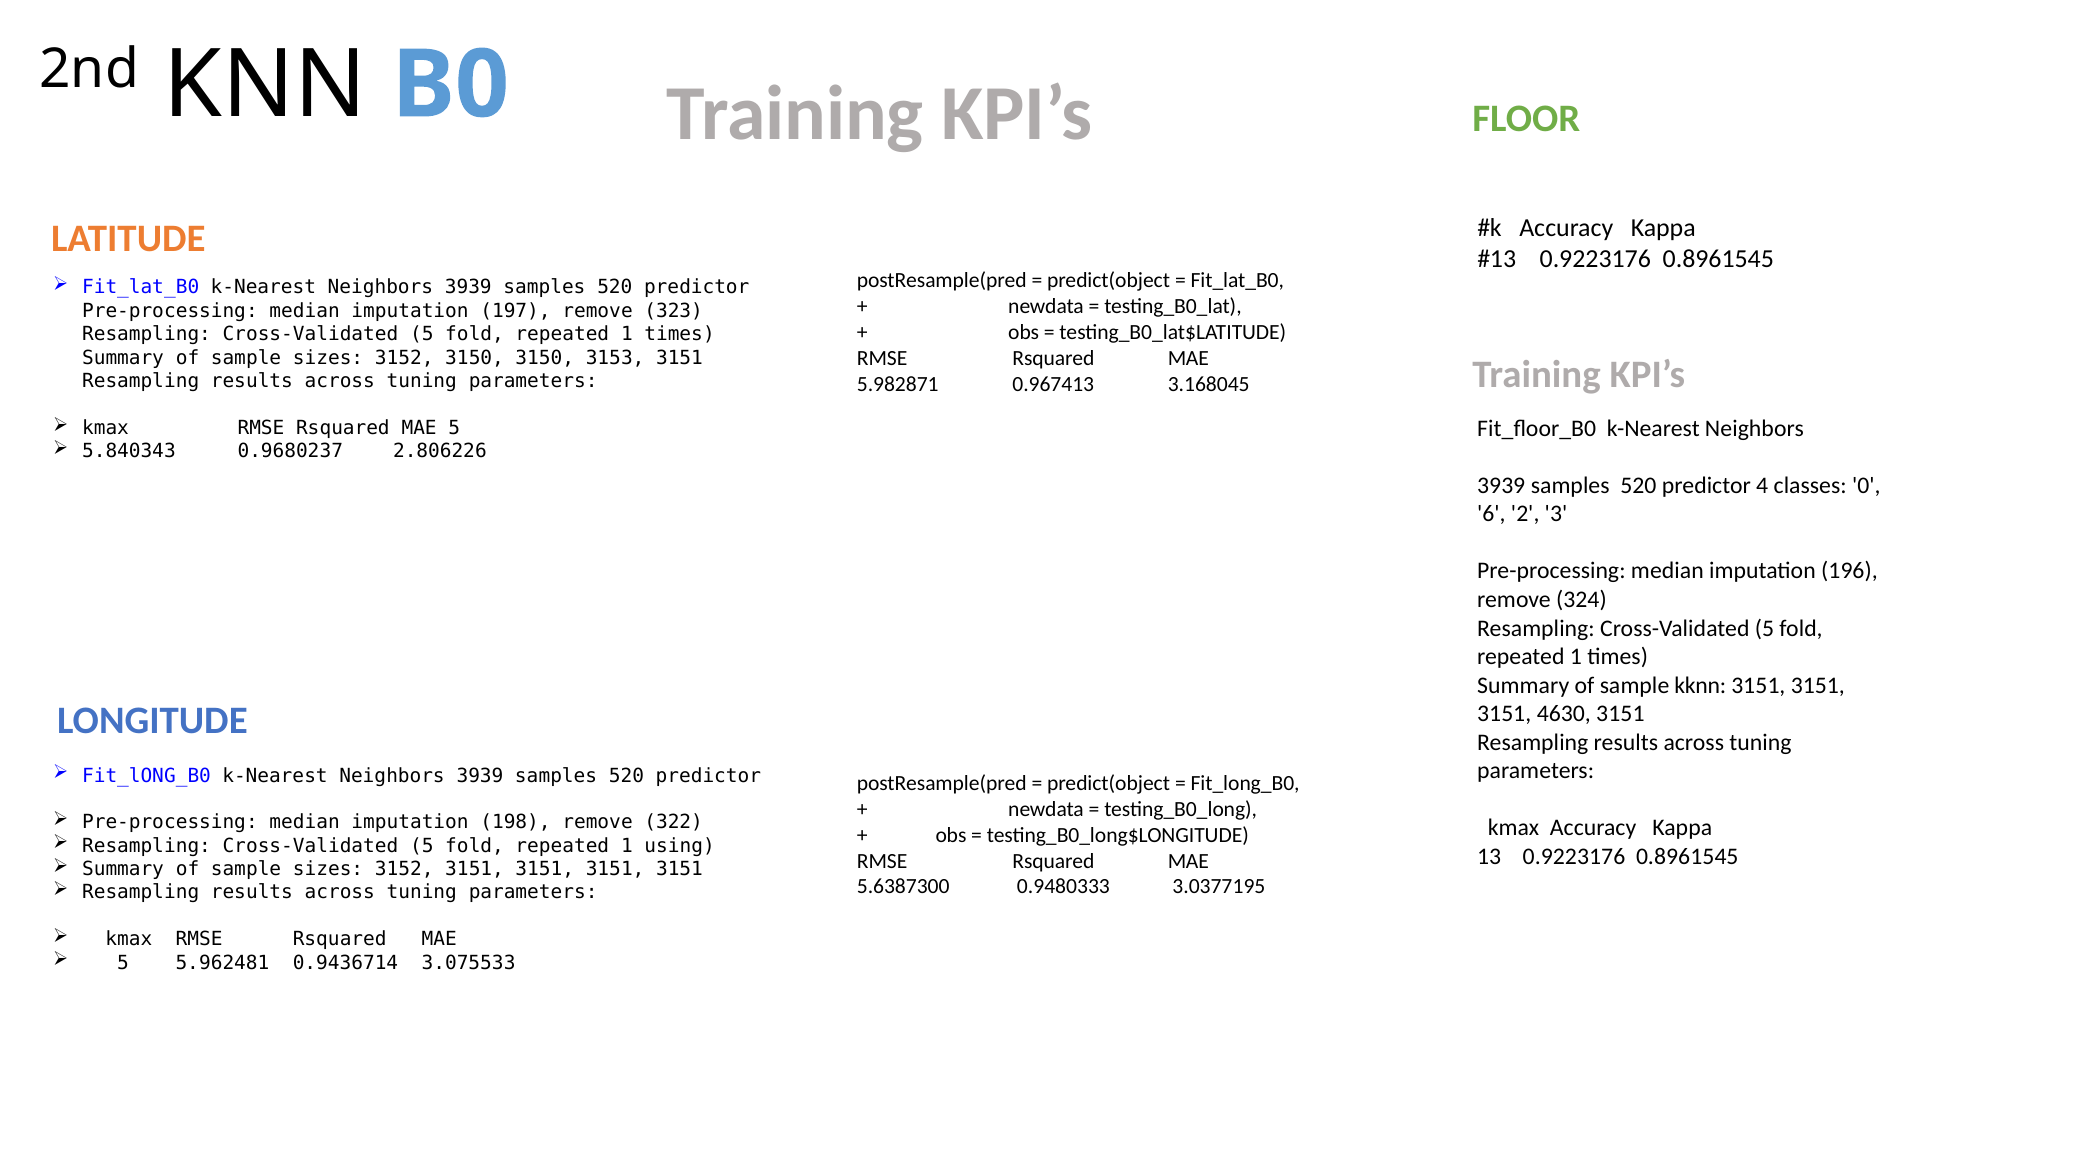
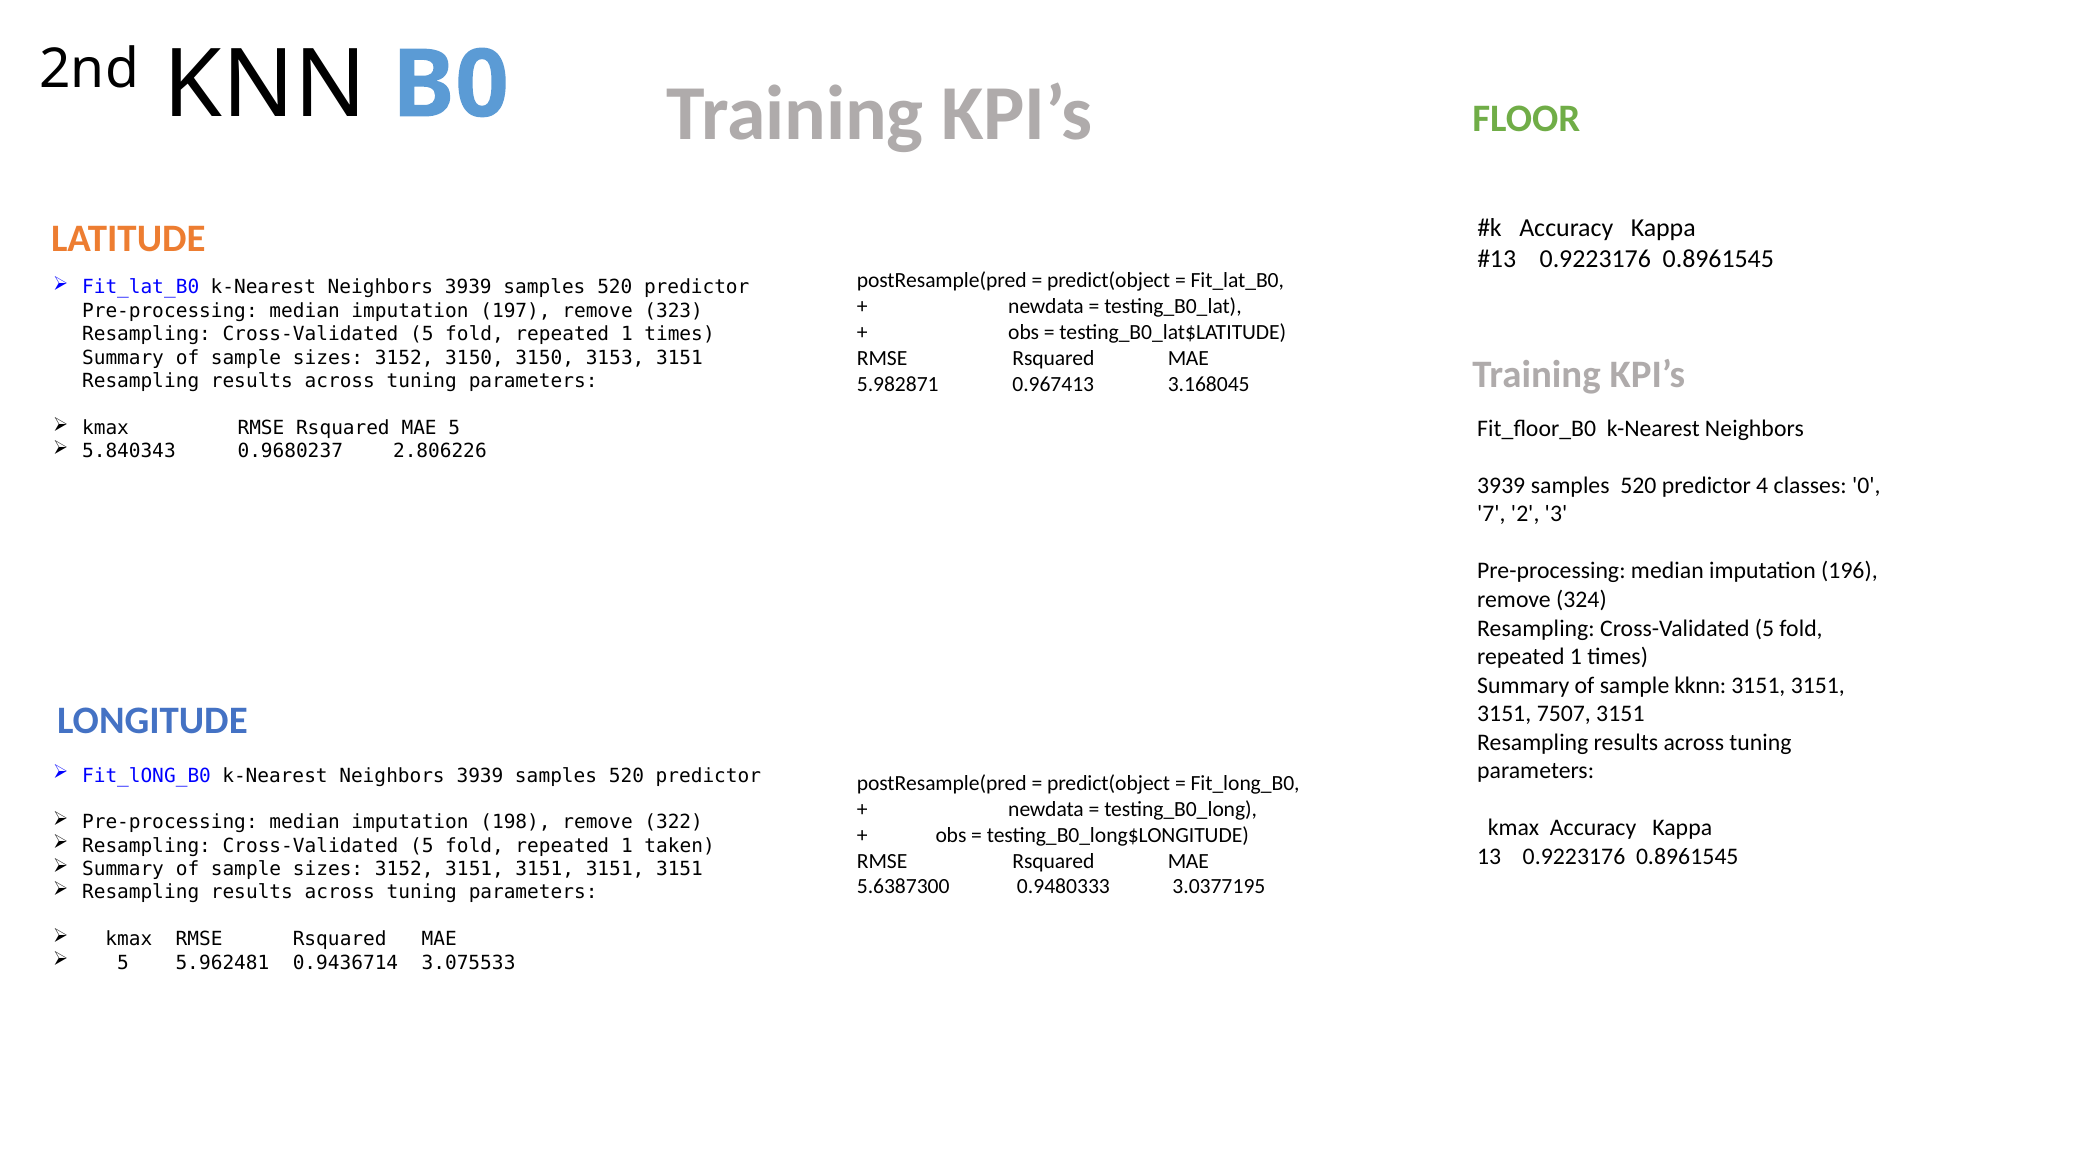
6: 6 -> 7 (1491, 514)
4630: 4630 -> 7507 (1564, 714)
using: using -> taken (680, 846)
